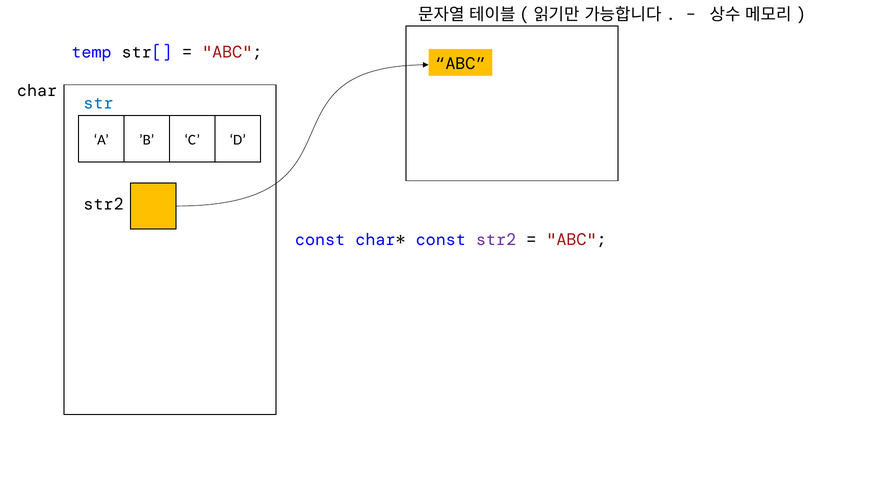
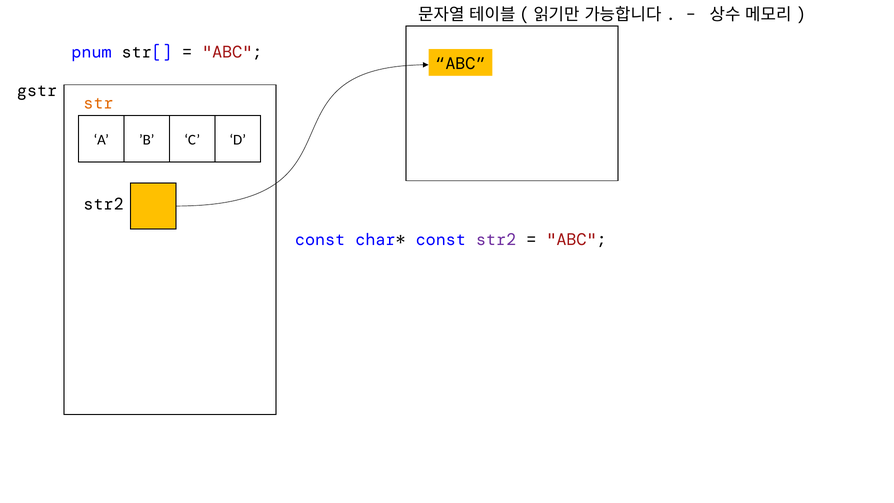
temp: temp -> pnum (92, 52)
char: char -> gstr (37, 91)
str colour: blue -> orange (99, 103)
